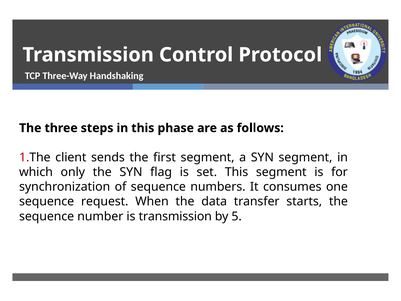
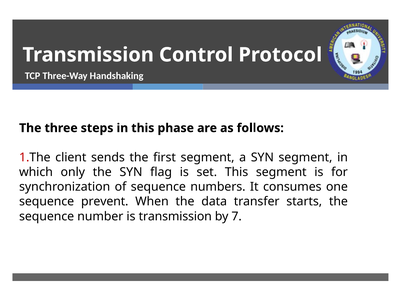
request: request -> prevent (105, 201)
5: 5 -> 7 (237, 216)
